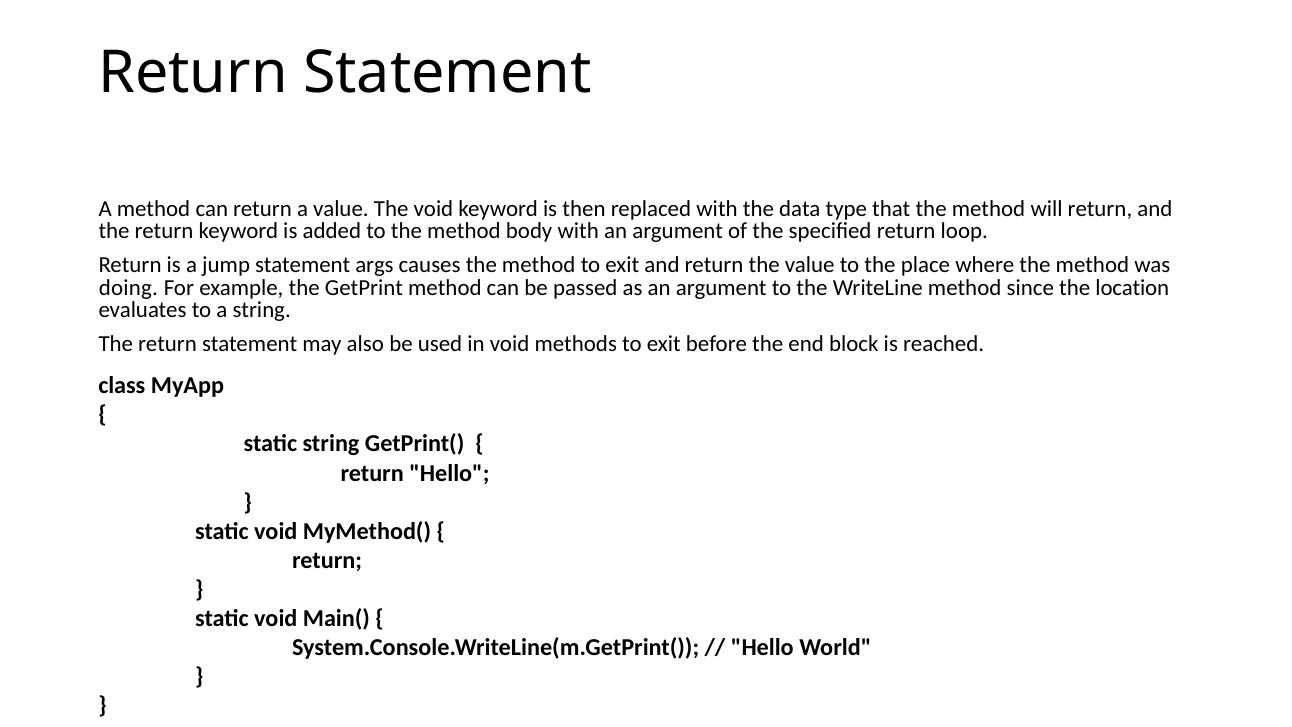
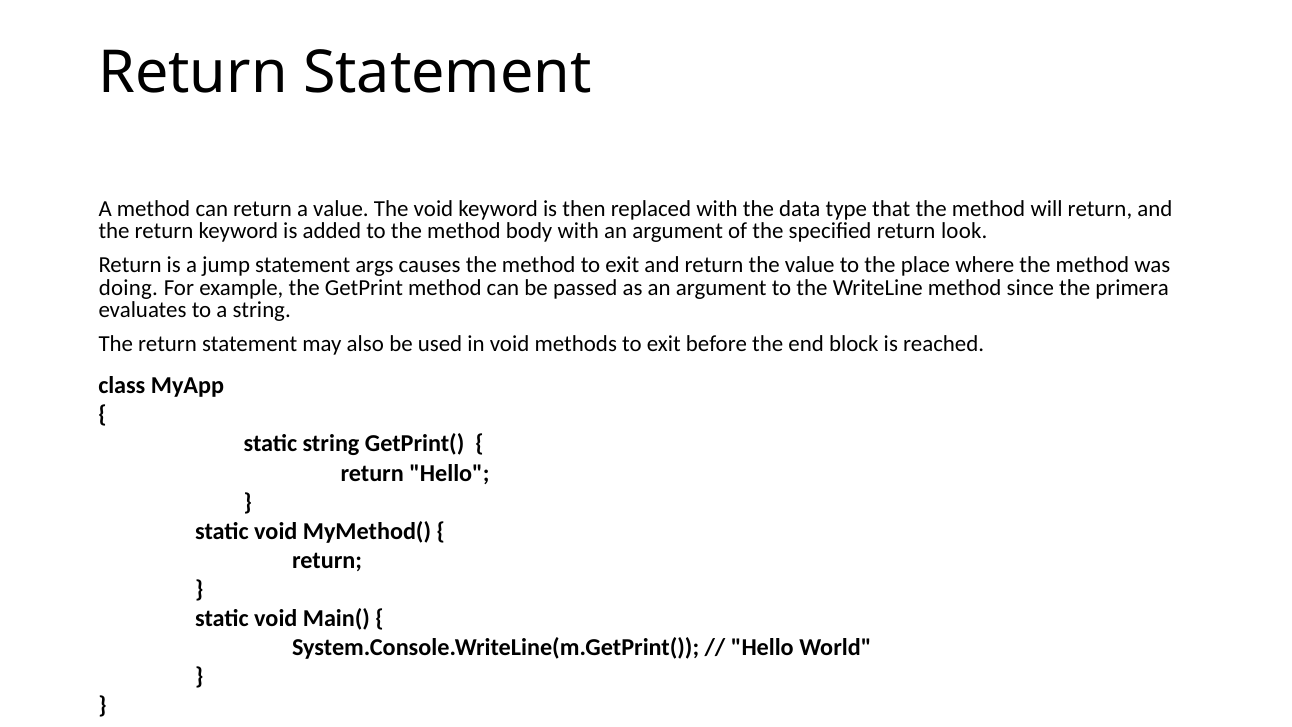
loop: loop -> look (964, 231)
location: location -> primera (1132, 287)
